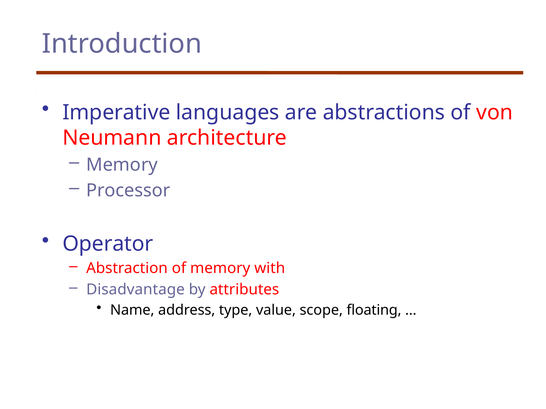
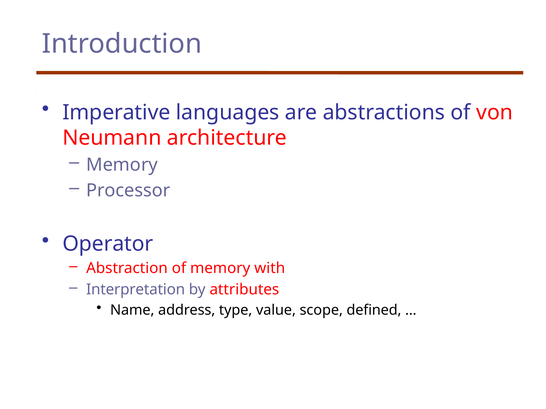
Disadvantage: Disadvantage -> Interpretation (136, 290)
floating: floating -> defined (374, 310)
